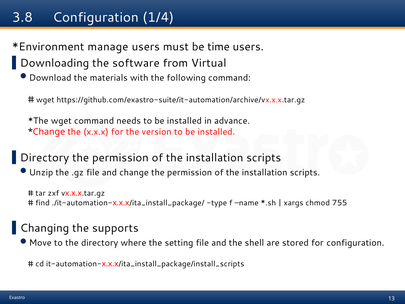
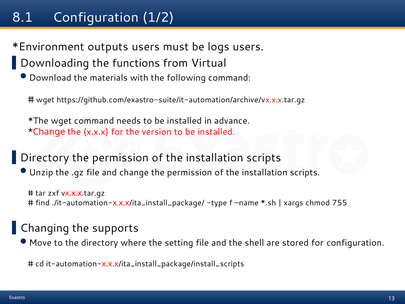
3.8: 3.8 -> 8.1 (22, 17)
1/4: 1/4 -> 1/2 (158, 17)
manage: manage -> outputs (108, 47)
time: time -> logs (218, 47)
software: software -> functions (136, 63)
